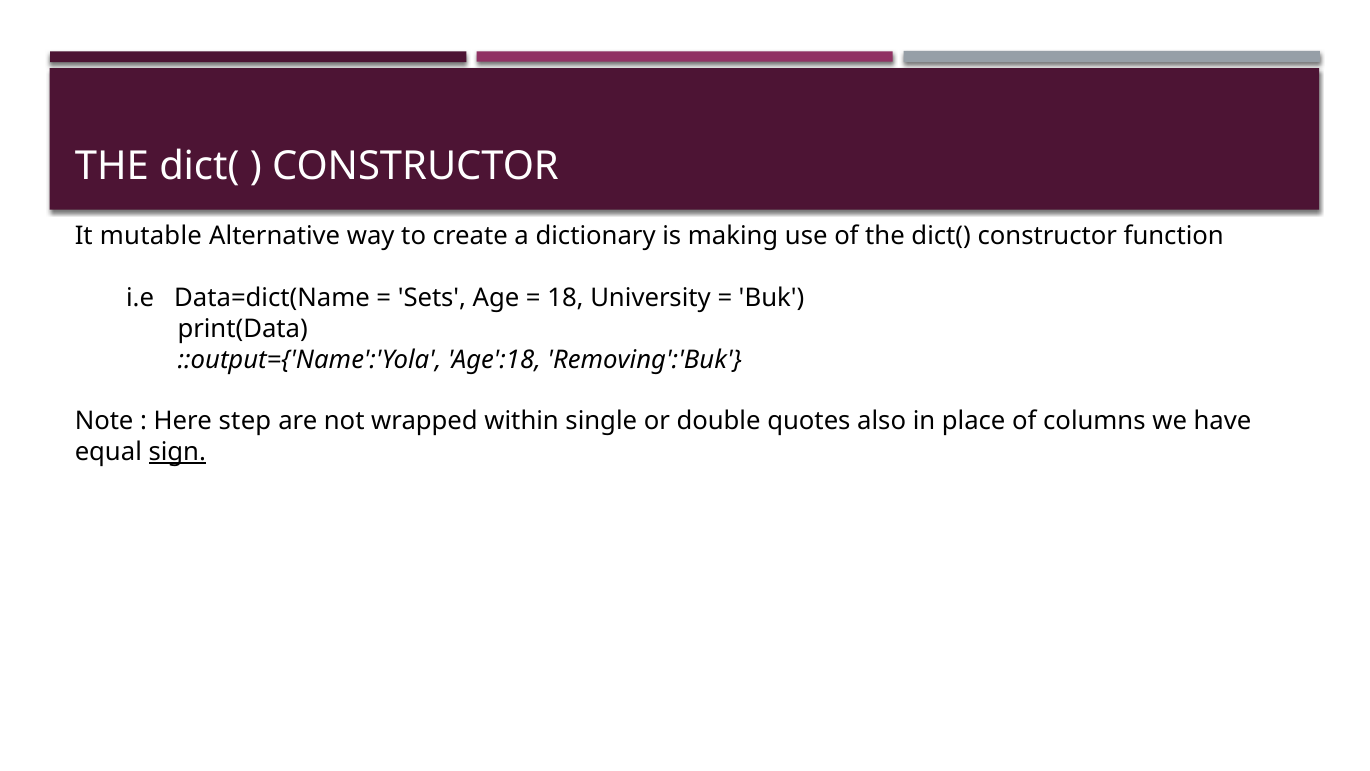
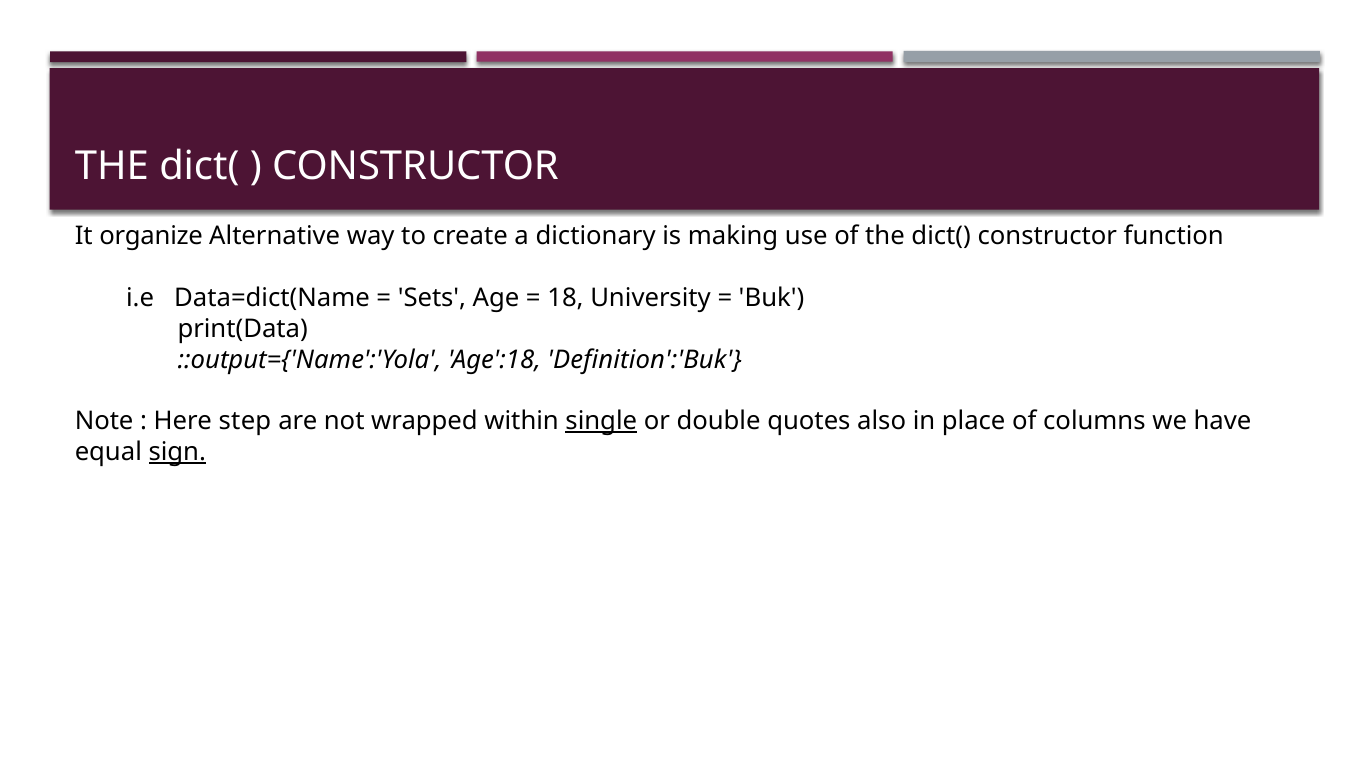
mutable: mutable -> organize (151, 236)
Removing':'Buk: Removing':'Buk -> Definition':'Buk (645, 359)
single underline: none -> present (601, 421)
